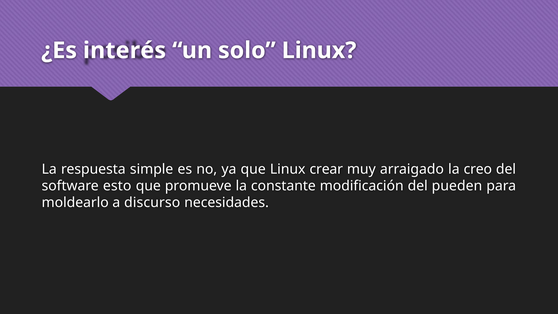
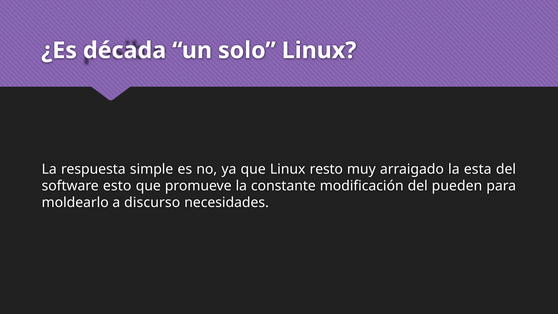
interés: interés -> década (125, 50)
crear: crear -> resto (326, 169)
creo: creo -> esta (478, 169)
